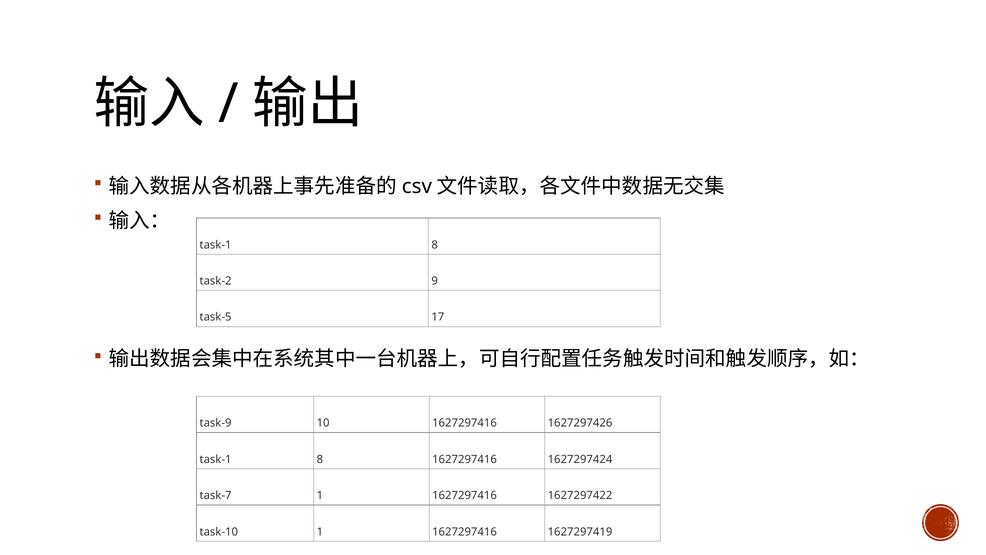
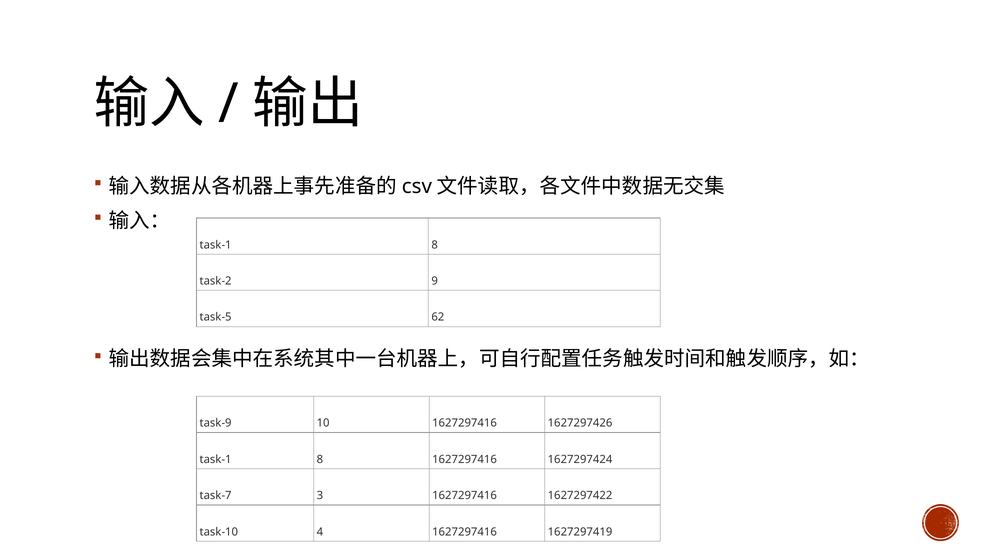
17: 17 -> 62 (438, 317)
task-7 1: 1 -> 3 (320, 495)
task-10 1: 1 -> 4 (320, 531)
